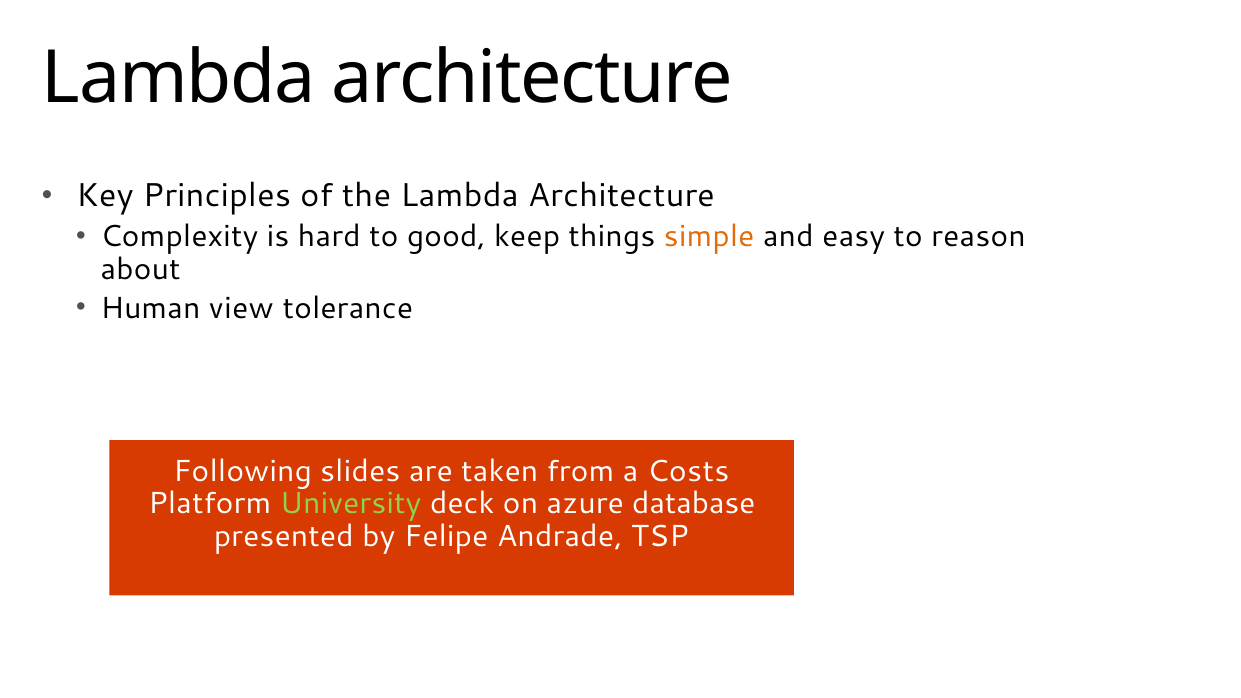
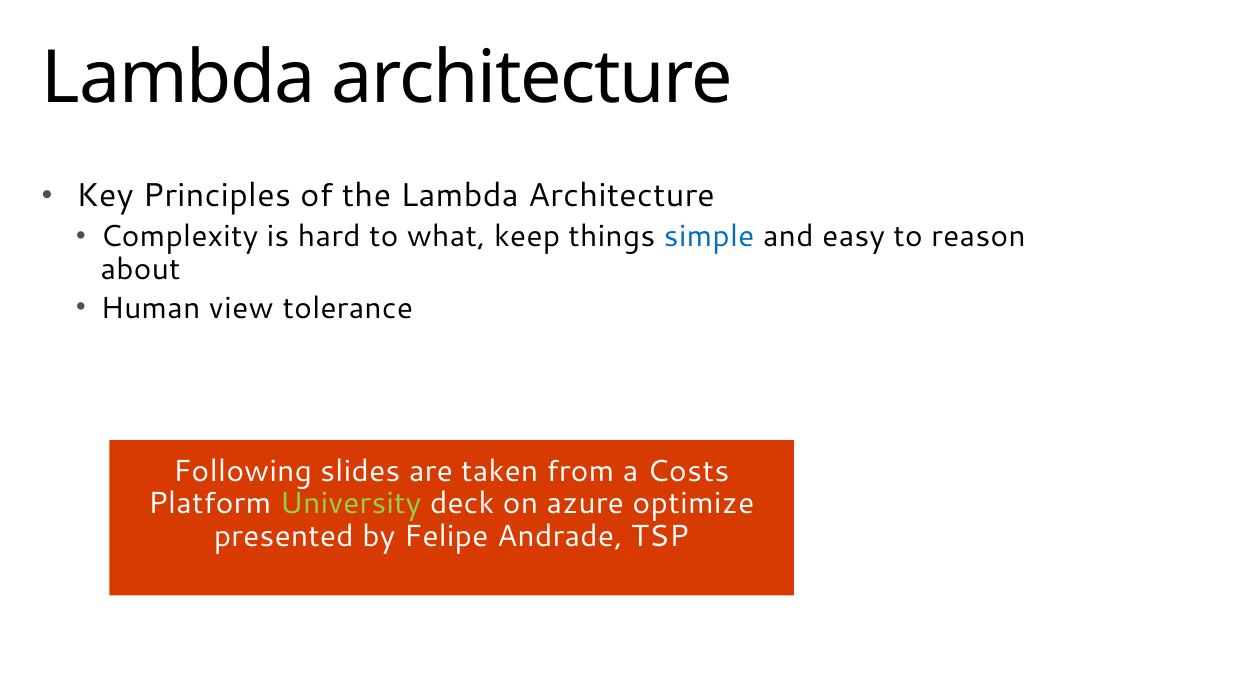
good: good -> what (446, 236)
simple colour: orange -> blue (709, 236)
database: database -> optimize (693, 504)
